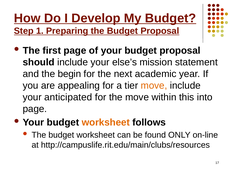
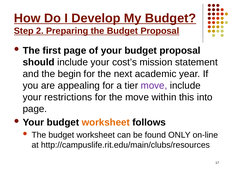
1: 1 -> 2 (40, 31)
else’s: else’s -> cost’s (125, 62)
move colour: orange -> purple (154, 85)
anticipated: anticipated -> restrictions (68, 97)
